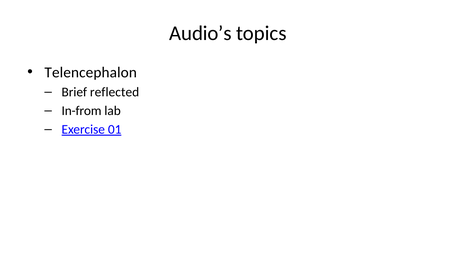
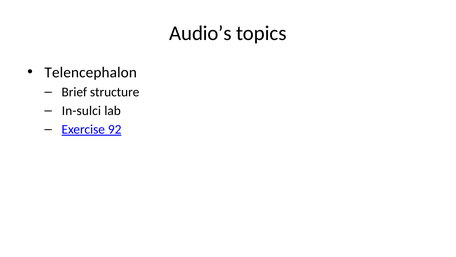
reflected: reflected -> structure (115, 92)
In-from: In-from -> In-sulci (81, 111)
01: 01 -> 92 (115, 129)
